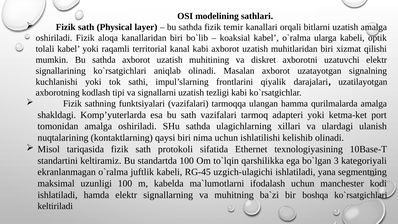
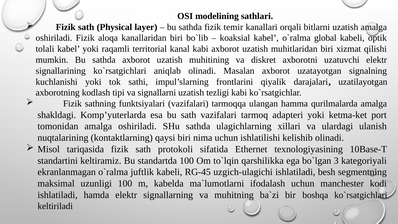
ularga: ularga -> global (325, 38)
yana: yana -> besh (327, 172)
